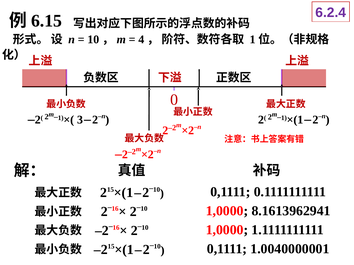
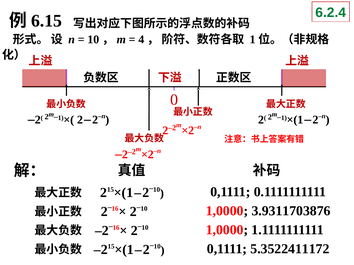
6.2.4 colour: purple -> green (331, 13)
3: 3 -> 2 (80, 120)
8.1613962941: 8.1613962941 -> 3.9311703876 (291, 211)
1.0040000001: 1.0040000001 -> 5.3522411172 (290, 249)
